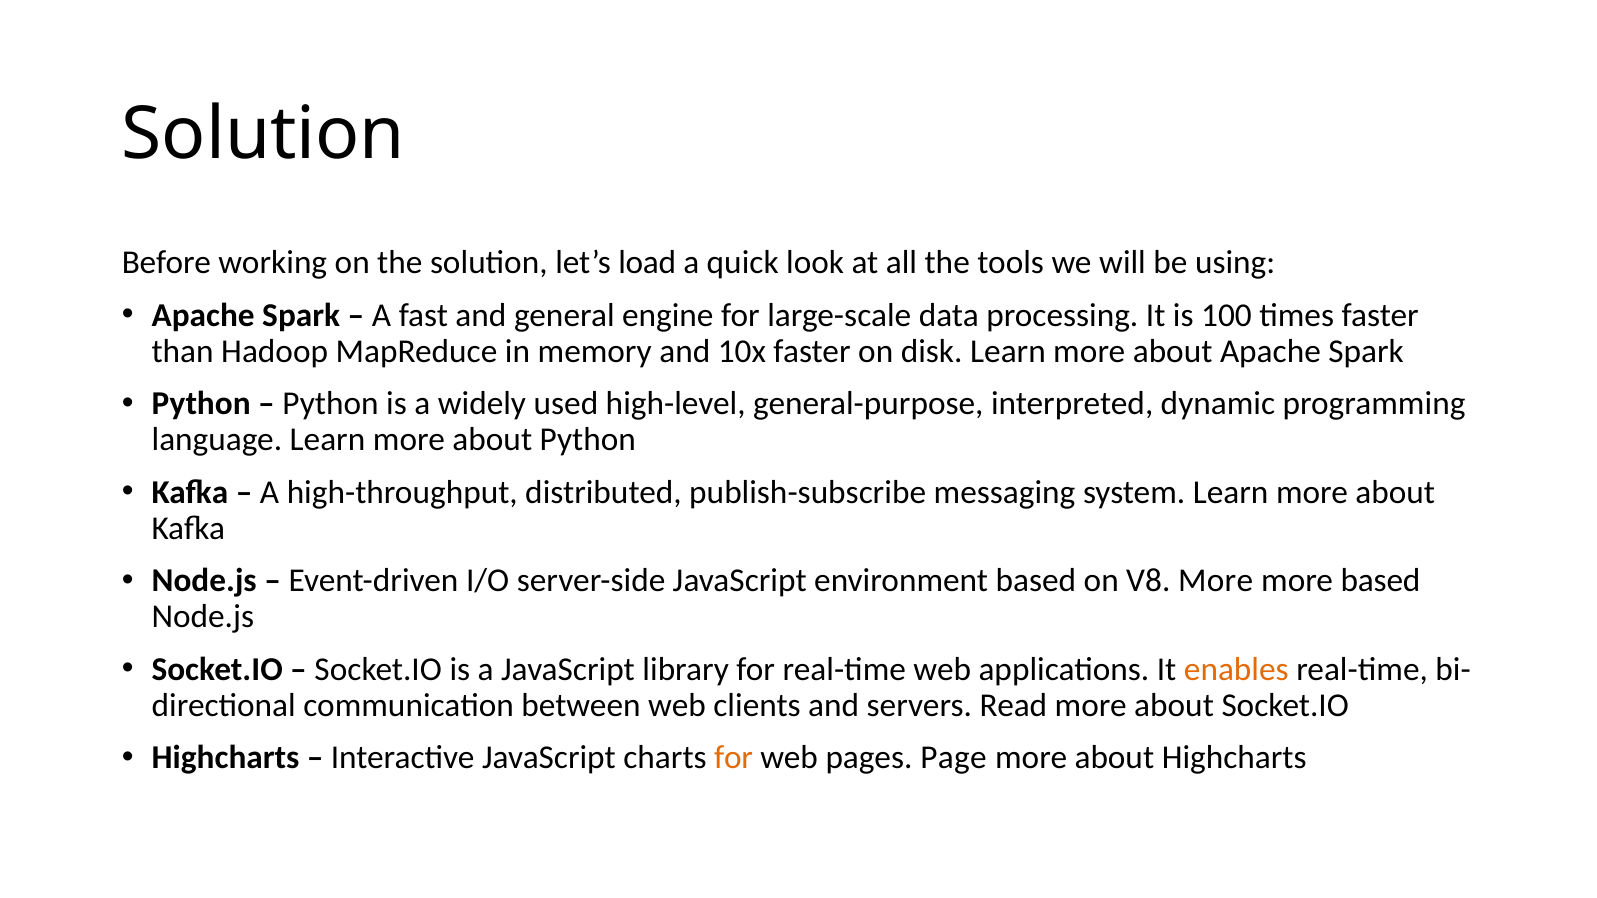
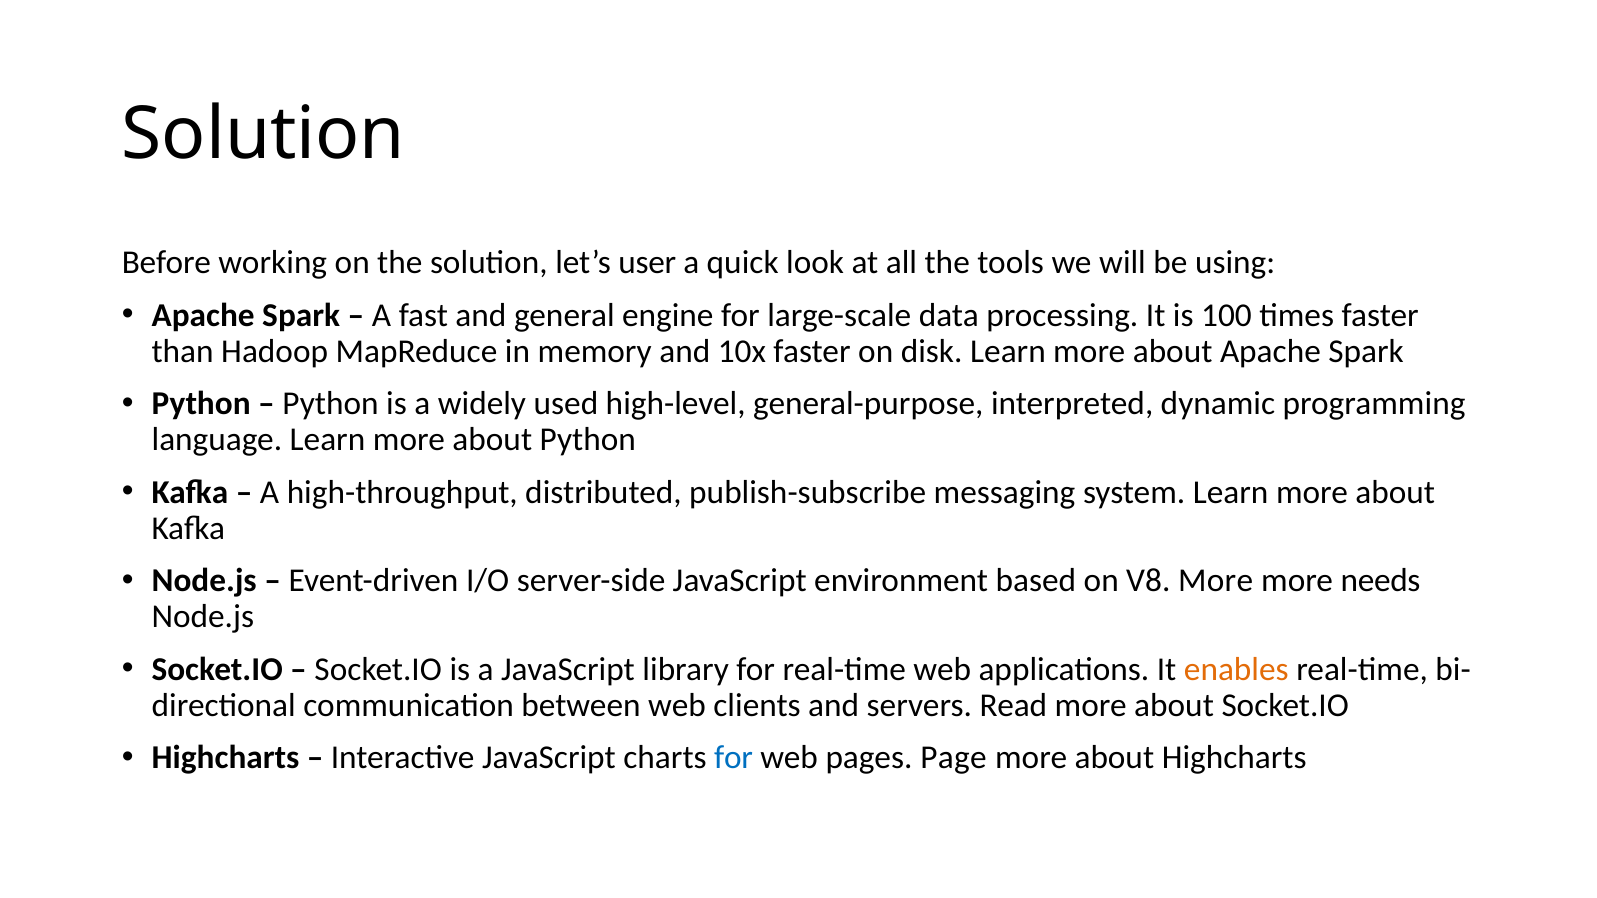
load: load -> user (647, 263)
more based: based -> needs (1381, 581)
for colour: orange -> blue (734, 758)
